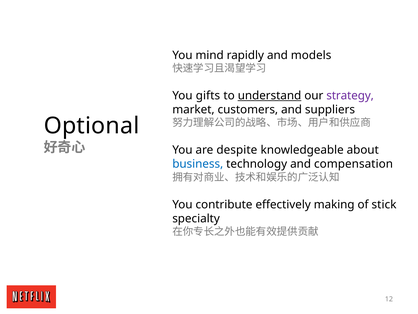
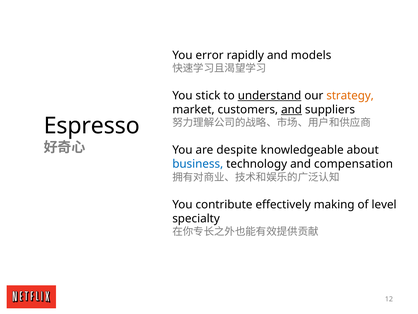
mind: mind -> error (210, 55)
gifts: gifts -> stick (208, 96)
strategy colour: purple -> orange (350, 96)
and underline: none -> present (292, 109)
Optional: Optional -> Espresso (92, 126)
stick: stick -> level (384, 204)
